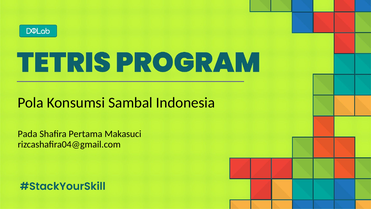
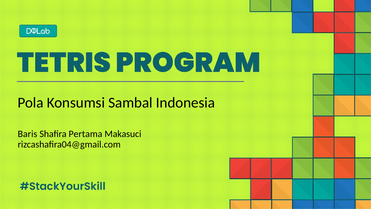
Pada: Pada -> Baris (27, 134)
